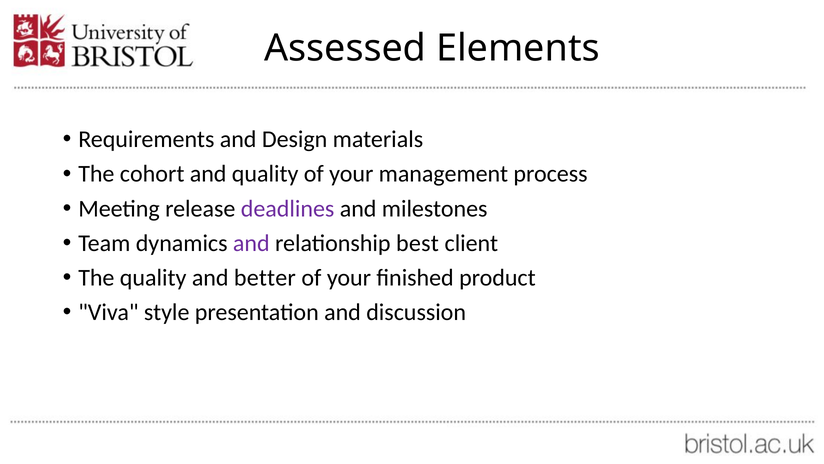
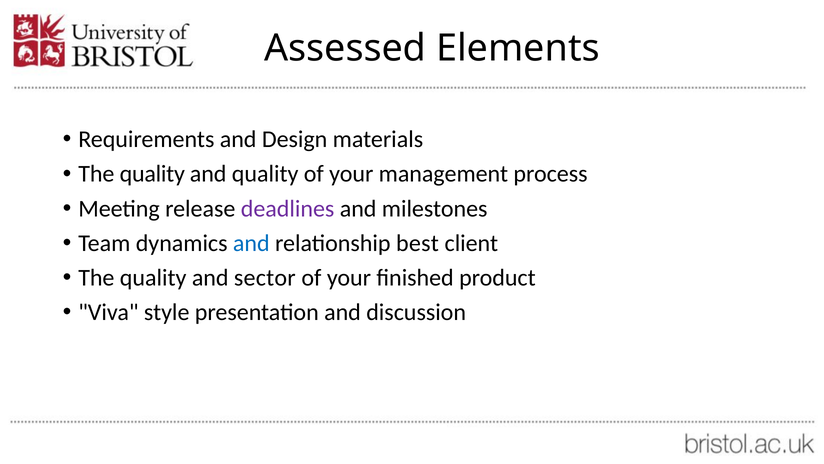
cohort: cohort -> quality (152, 174)
and colour: purple -> blue (251, 243)
better: better -> sector (265, 278)
